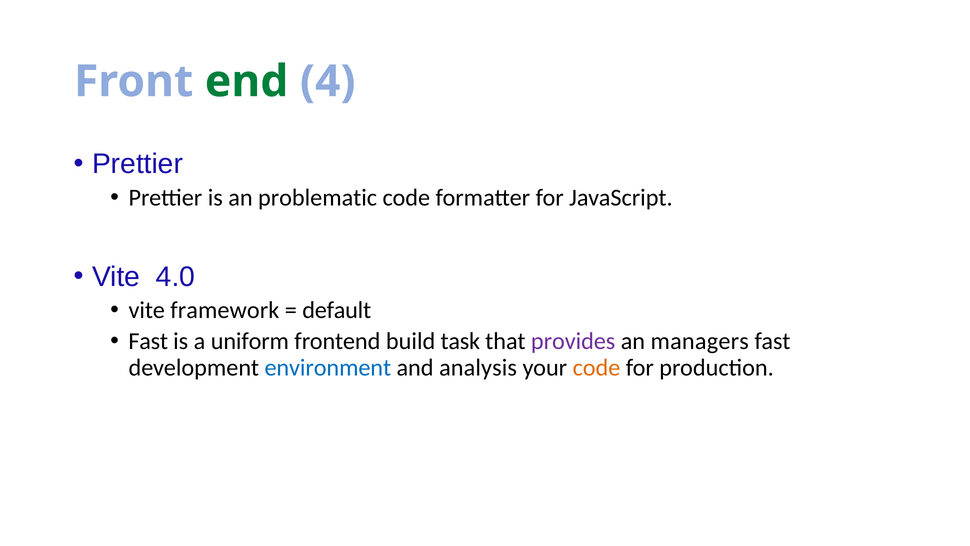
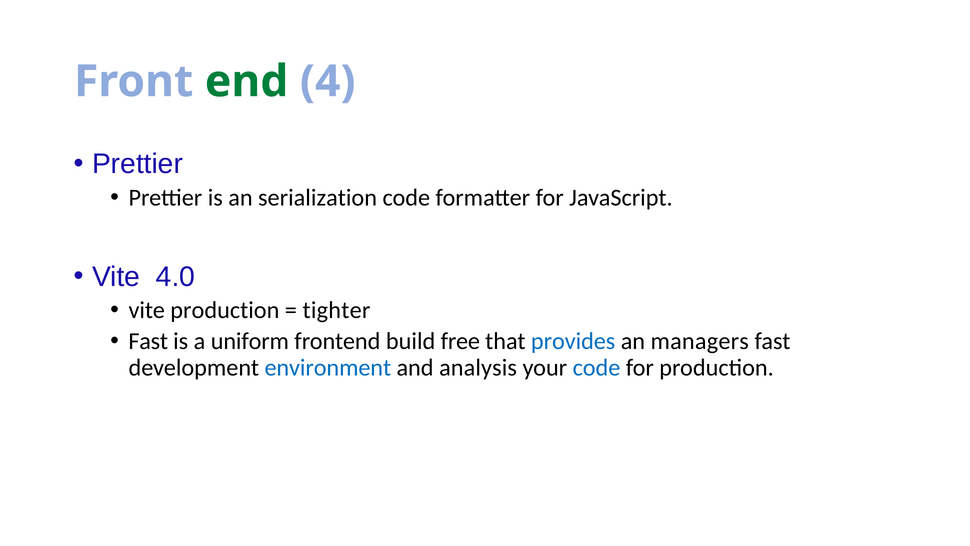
problematic: problematic -> serialization (318, 197)
vite framework: framework -> production (225, 310)
default: default -> tighter (336, 310)
task: task -> free (460, 341)
provides colour: purple -> blue (573, 341)
code colour: orange -> blue (597, 367)
